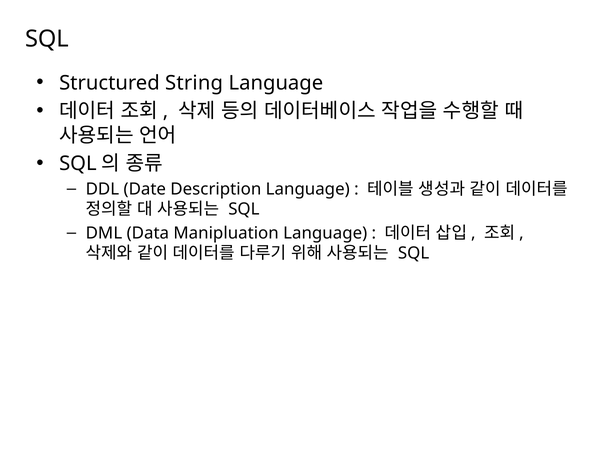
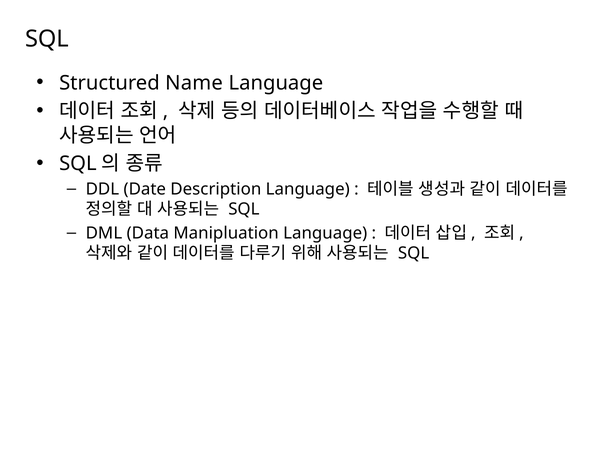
String: String -> Name (194, 83)
